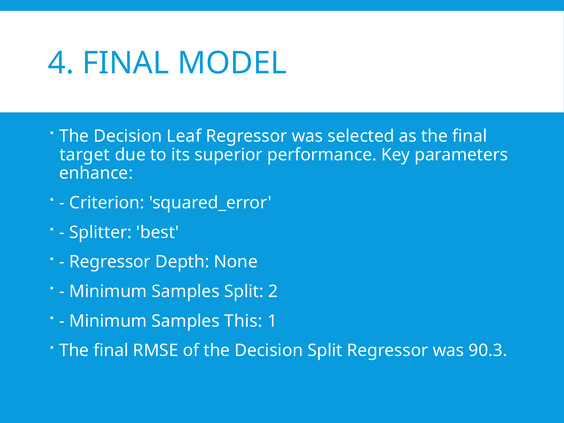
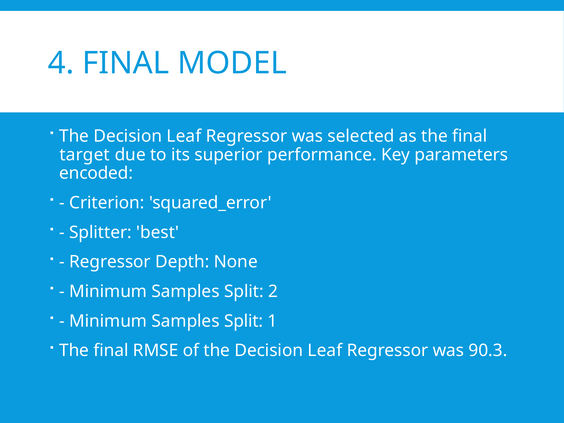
enhance: enhance -> encoded (96, 173)
This: This -> Split (244, 321)
of the Decision Split: Split -> Leaf (325, 351)
